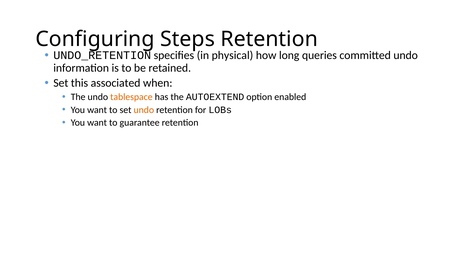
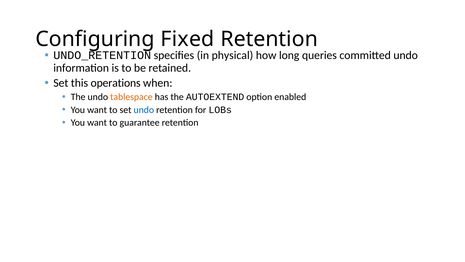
Steps: Steps -> Fixed (187, 39)
associated: associated -> operations (116, 83)
undo colour: orange -> blue (144, 110)
